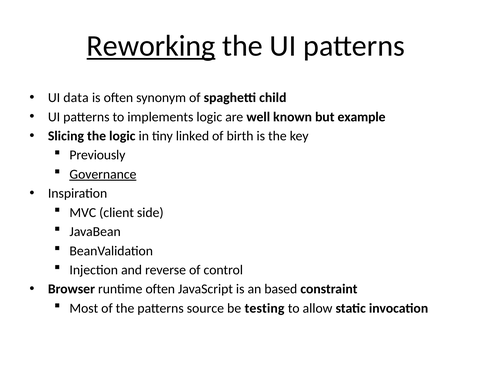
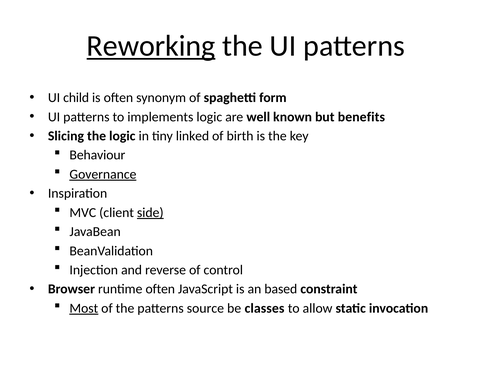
data: data -> child (76, 98)
child: child -> form (273, 98)
example: example -> benefits (361, 117)
Previously: Previously -> Behaviour (97, 155)
side underline: none -> present (150, 213)
Most underline: none -> present (84, 308)
testing: testing -> classes (265, 308)
